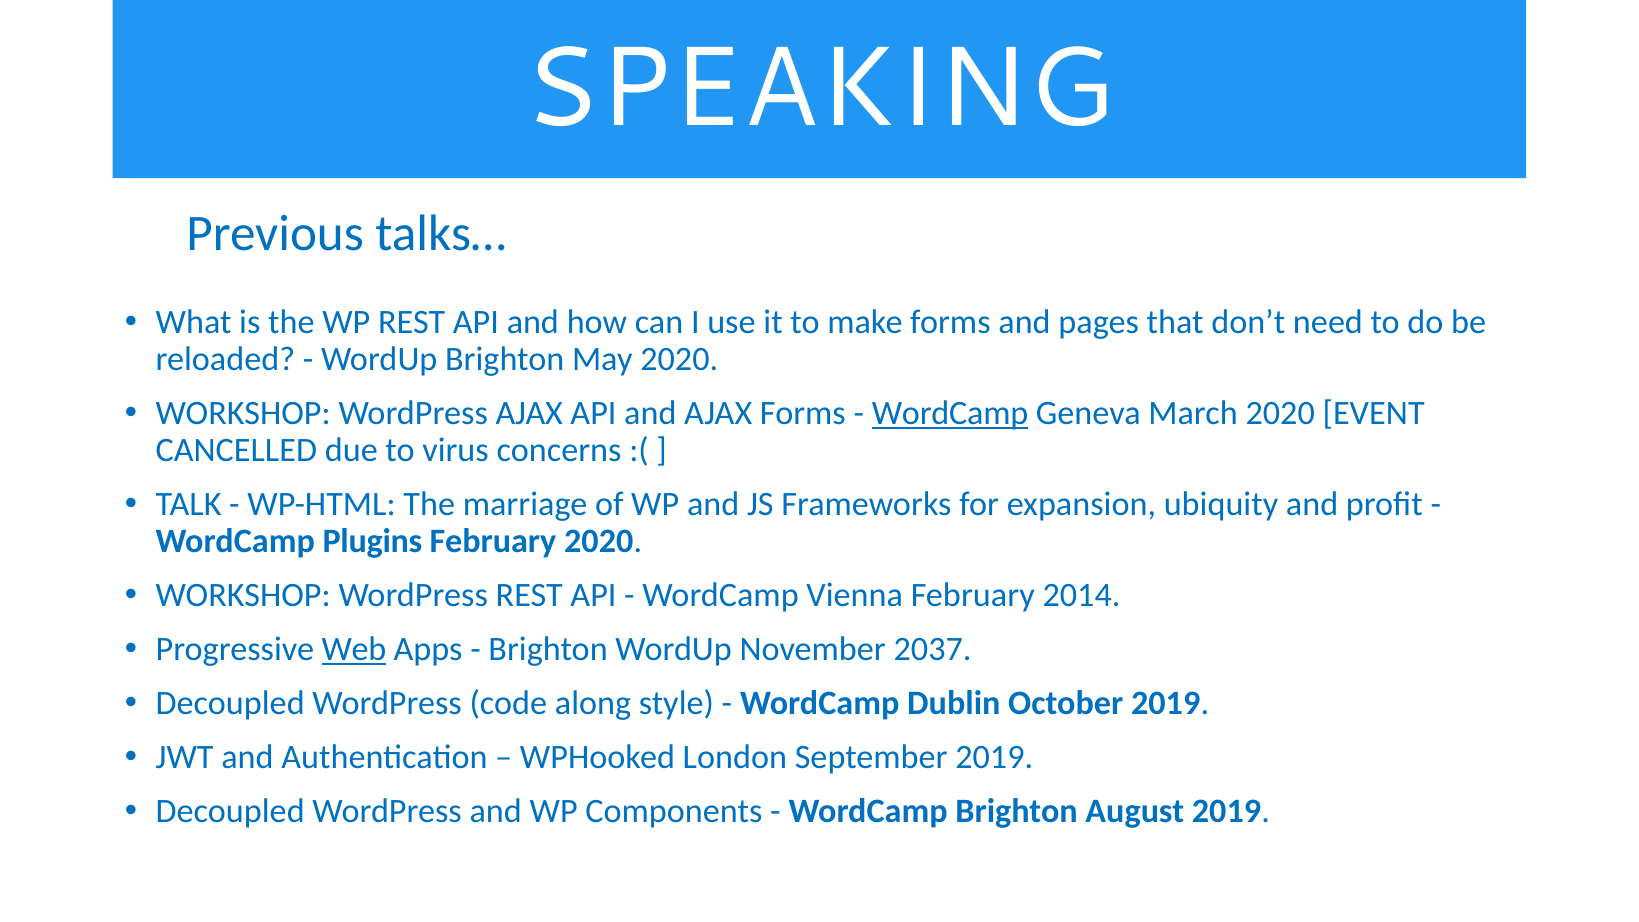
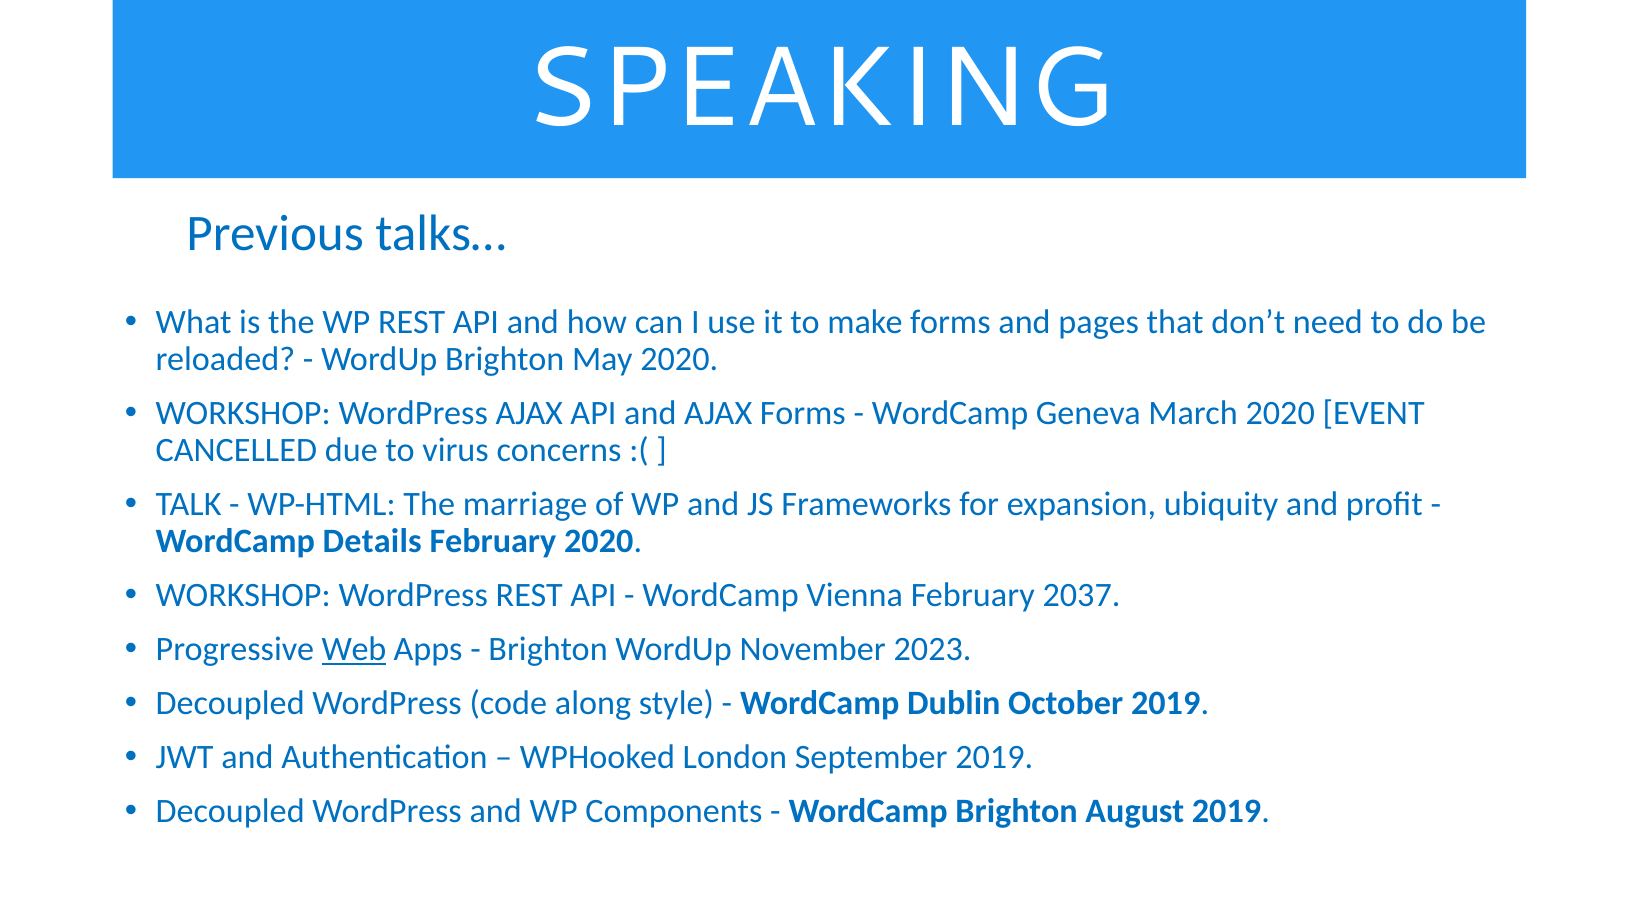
WordCamp underline: present -> none (950, 413)
Plugins: Plugins -> Details (372, 541)
2014: 2014 -> 2037 (1081, 595)
2037: 2037 -> 2023 (933, 649)
